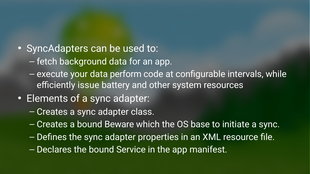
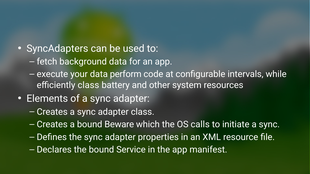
efficiently issue: issue -> class (88, 85)
base: base -> calls (200, 125)
